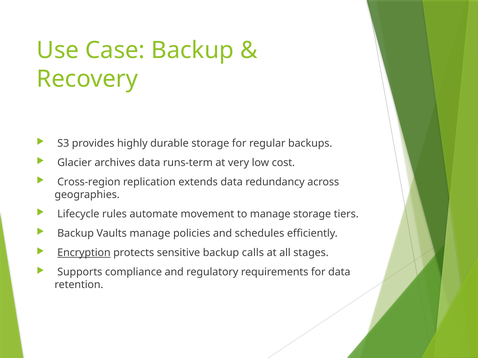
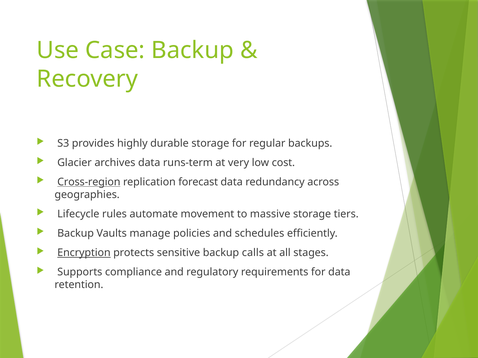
Cross-region underline: none -> present (89, 182)
extends: extends -> forecast (198, 182)
to manage: manage -> massive (270, 214)
